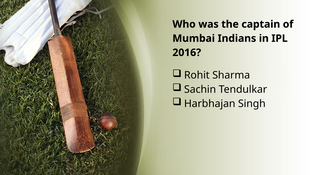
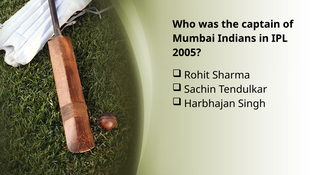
2016: 2016 -> 2005 (187, 53)
